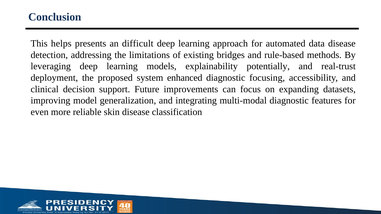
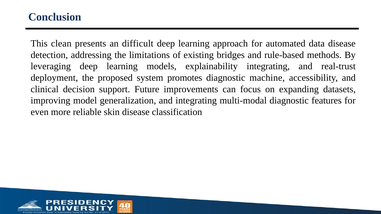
helps: helps -> clean (61, 44)
explainability potentially: potentially -> integrating (268, 66)
enhanced: enhanced -> promotes (185, 78)
focusing: focusing -> machine (267, 78)
